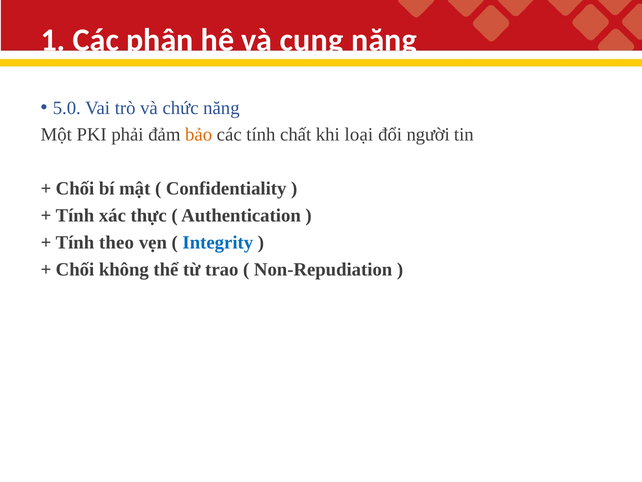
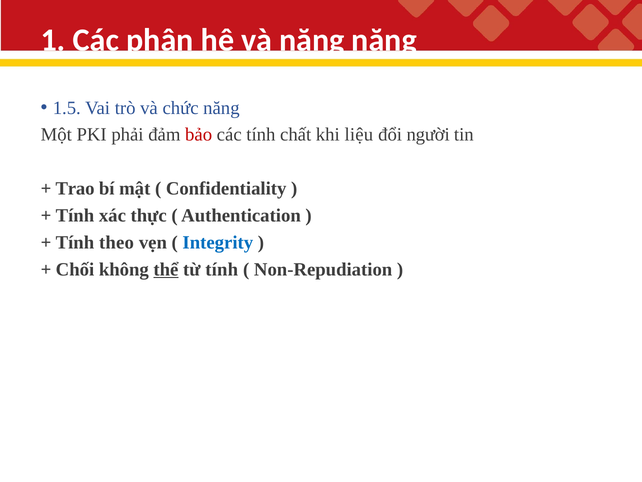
và cung: cung -> năng (312, 40)
5.0: 5.0 -> 1.5 (67, 108)
bảo colour: orange -> red (199, 135)
loại: loại -> liệu (359, 135)
Chối: Chối -> Trao (75, 188)
thể underline: none -> present (166, 269)
từ trao: trao -> tính (222, 269)
